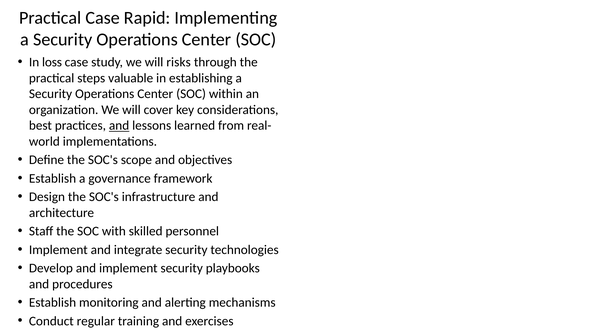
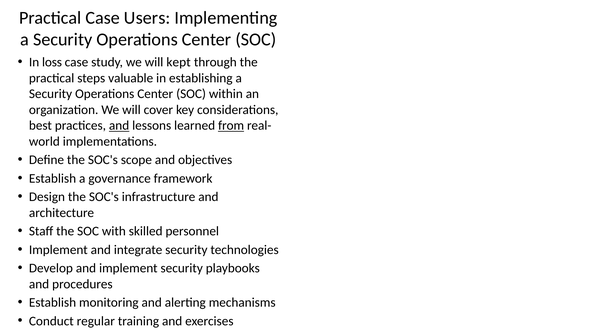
Rapid: Rapid -> Users (147, 18)
risks: risks -> kept (179, 62)
from underline: none -> present (231, 126)
